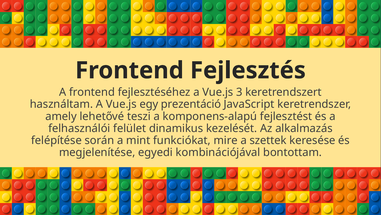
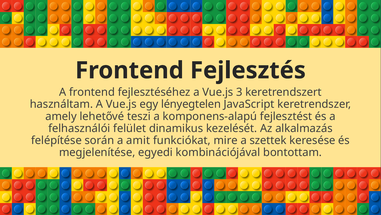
prezentáció: prezentáció -> lényegtelen (191, 104)
mint: mint -> amit (138, 140)
